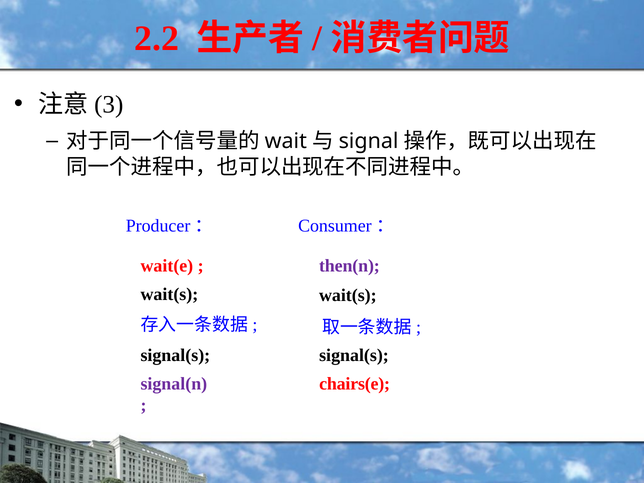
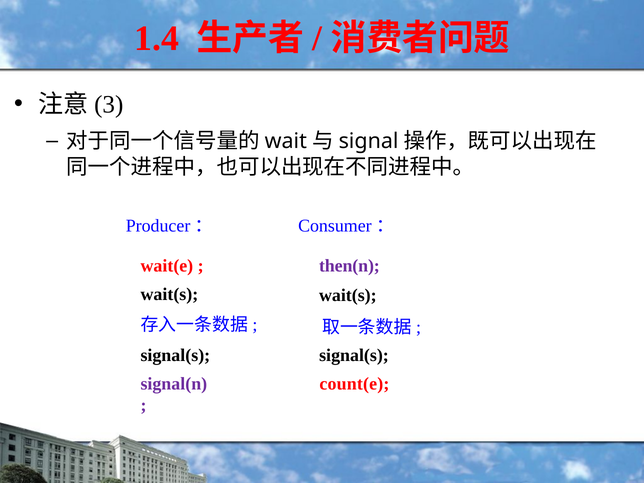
2.2: 2.2 -> 1.4 (157, 39)
chairs(e: chairs(e -> count(e (354, 384)
